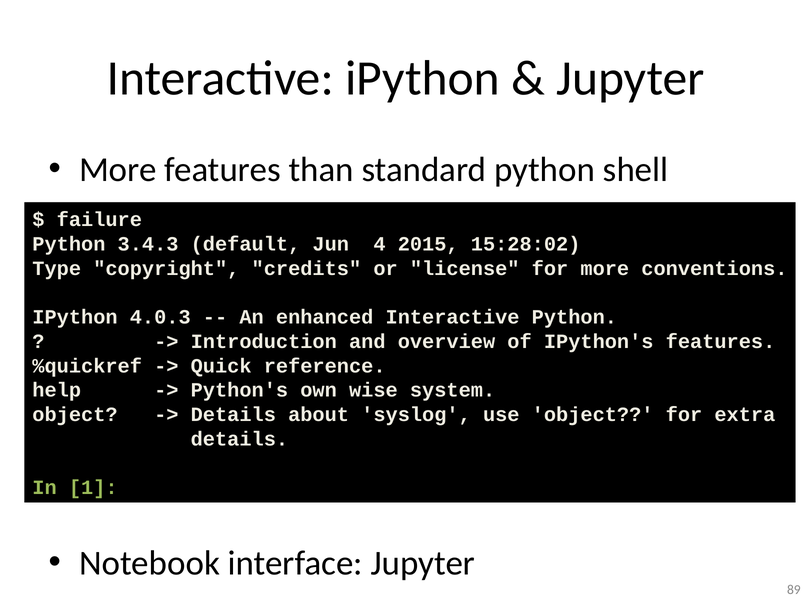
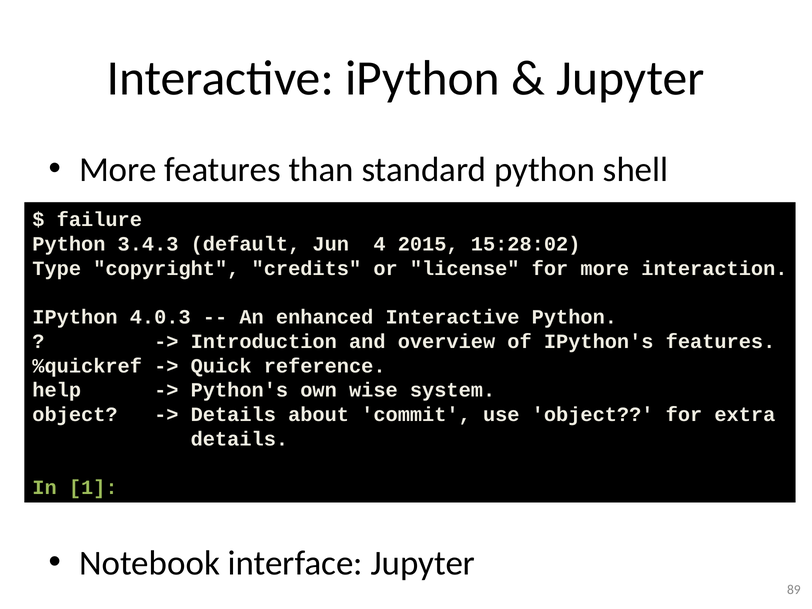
conventions: conventions -> interaction (714, 268)
syslog: syslog -> commit (416, 415)
